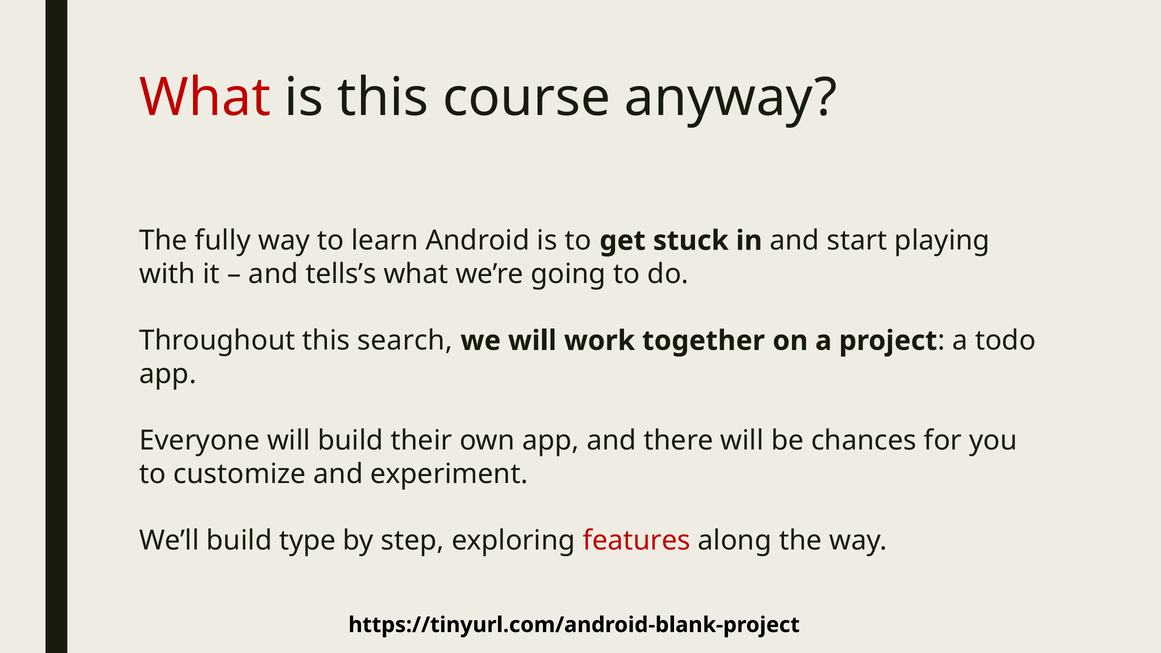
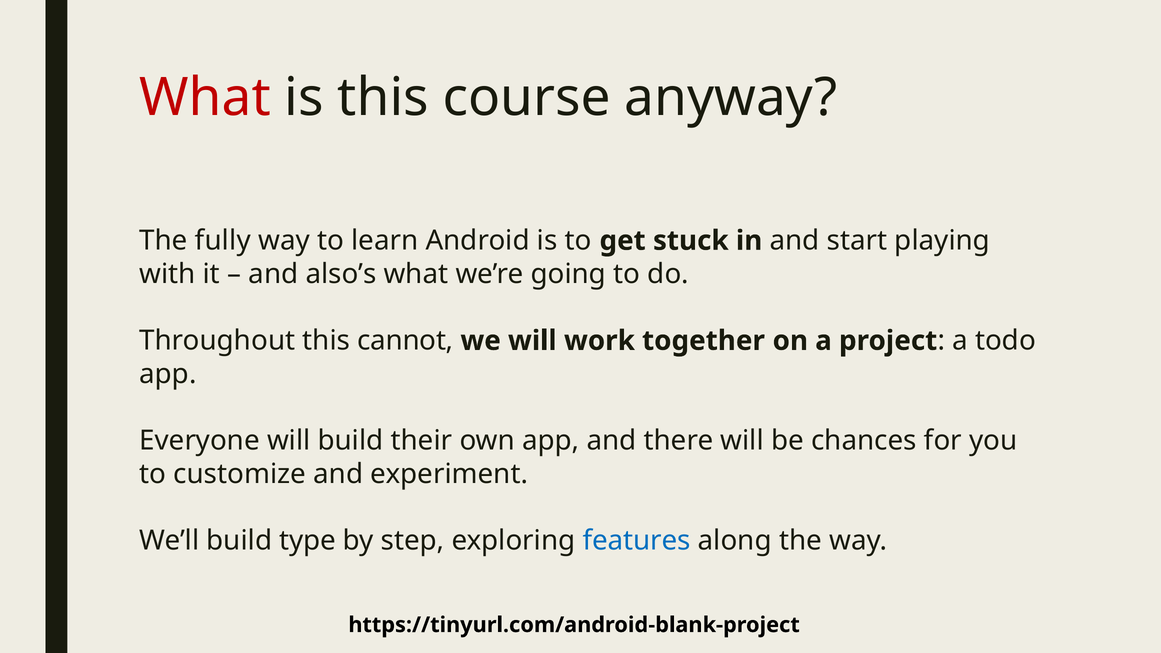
tells’s: tells’s -> also’s (341, 274)
search: search -> cannot (405, 341)
features colour: red -> blue (637, 541)
